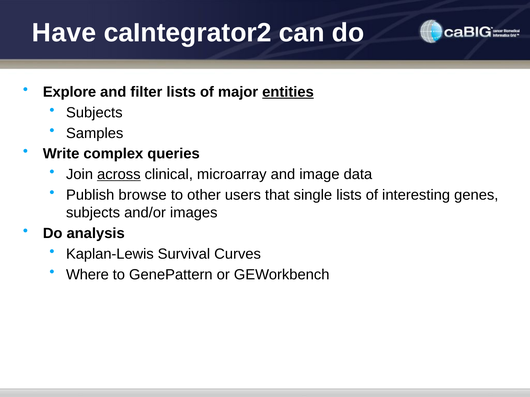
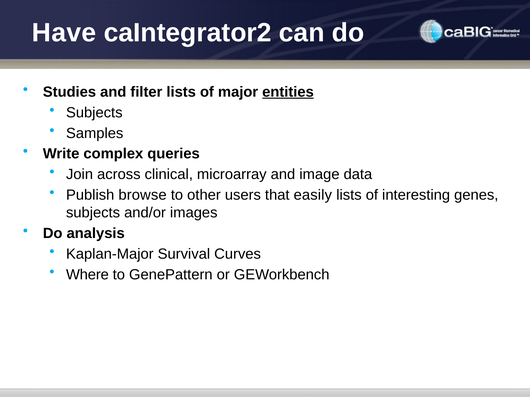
Explore: Explore -> Studies (69, 92)
across underline: present -> none (119, 175)
single: single -> easily (313, 195)
Kaplan-Lewis: Kaplan-Lewis -> Kaplan-Major (110, 254)
